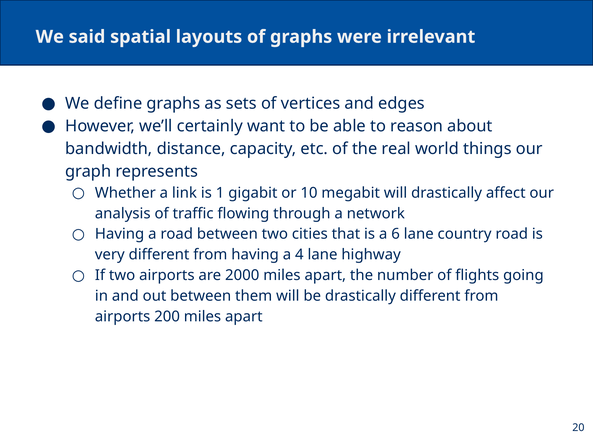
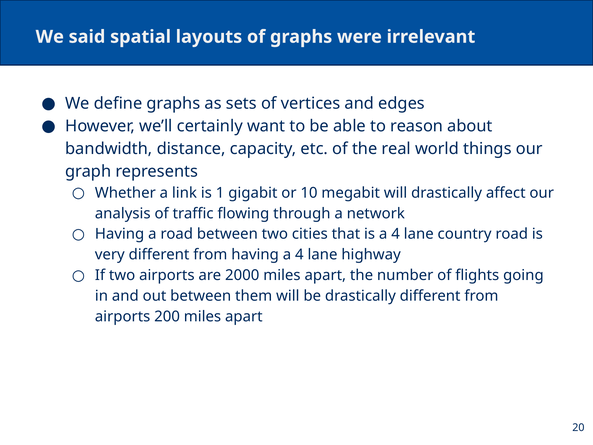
is a 6: 6 -> 4 (396, 234)
